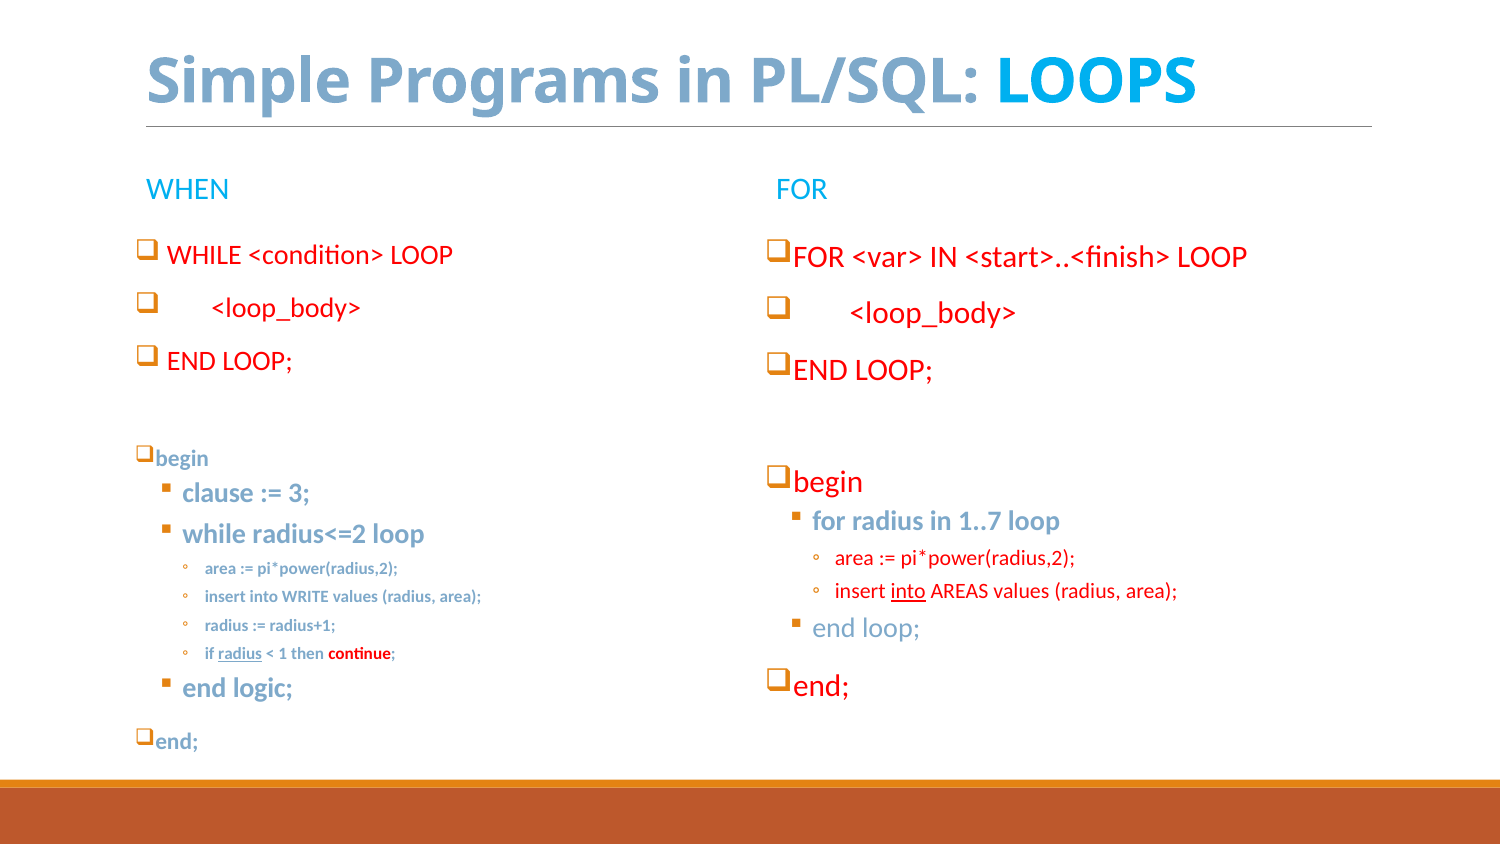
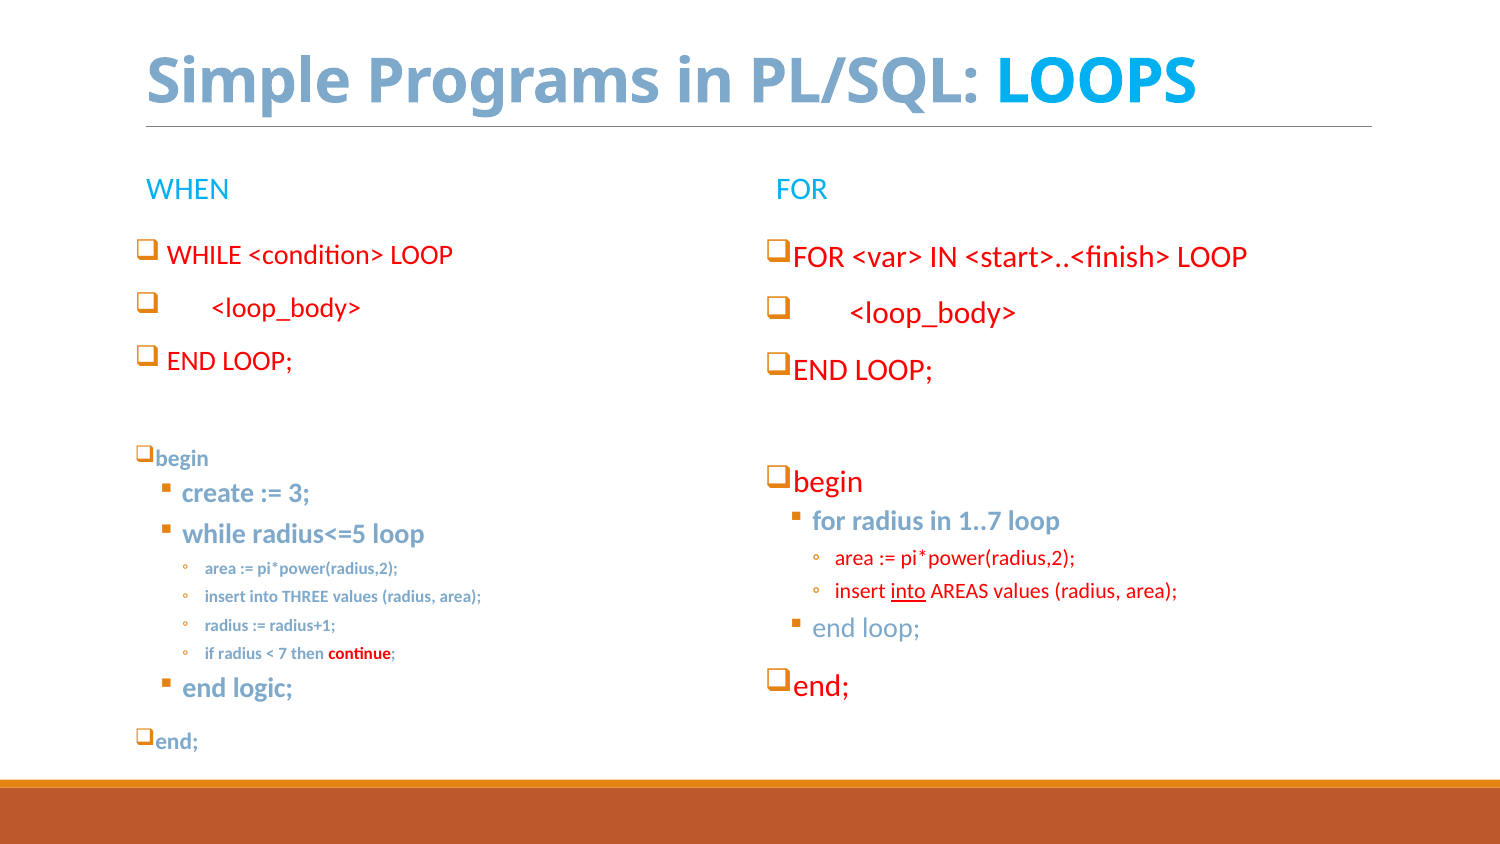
clause: clause -> create (218, 493)
radius<=2: radius<=2 -> radius<=5 (309, 534)
WRITE: WRITE -> THREE (305, 597)
radius underline: present -> none (240, 654)
1: 1 -> 7 (283, 654)
